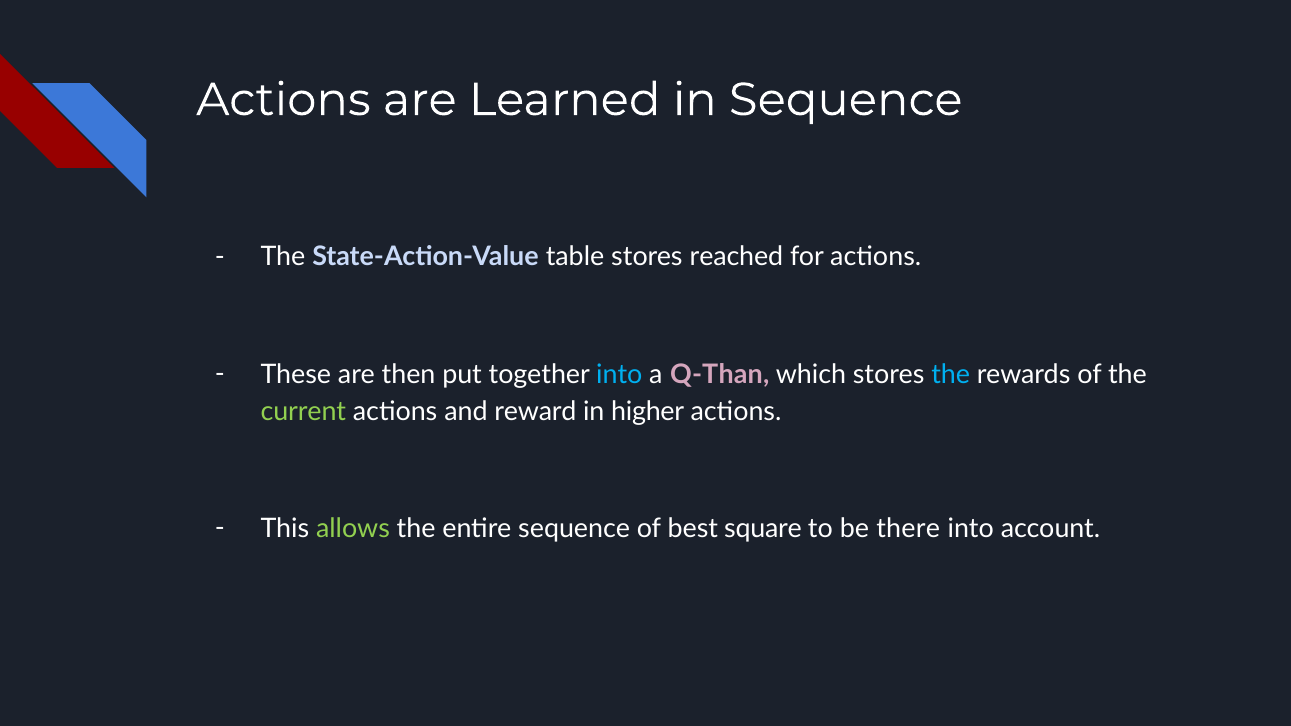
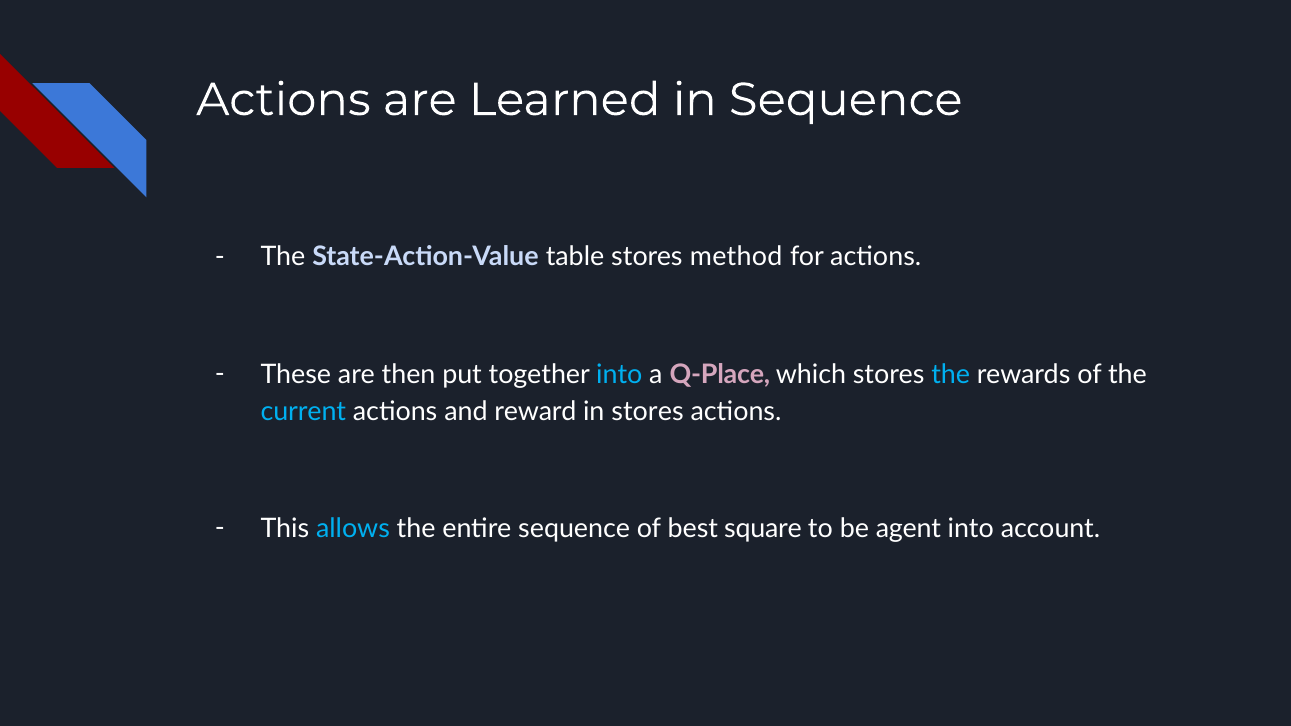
reached: reached -> method (736, 257)
Q-Than: Q-Than -> Q-Place (720, 374)
current colour: light green -> light blue (303, 411)
in higher: higher -> stores (648, 411)
allows colour: light green -> light blue (353, 529)
there: there -> agent (908, 529)
